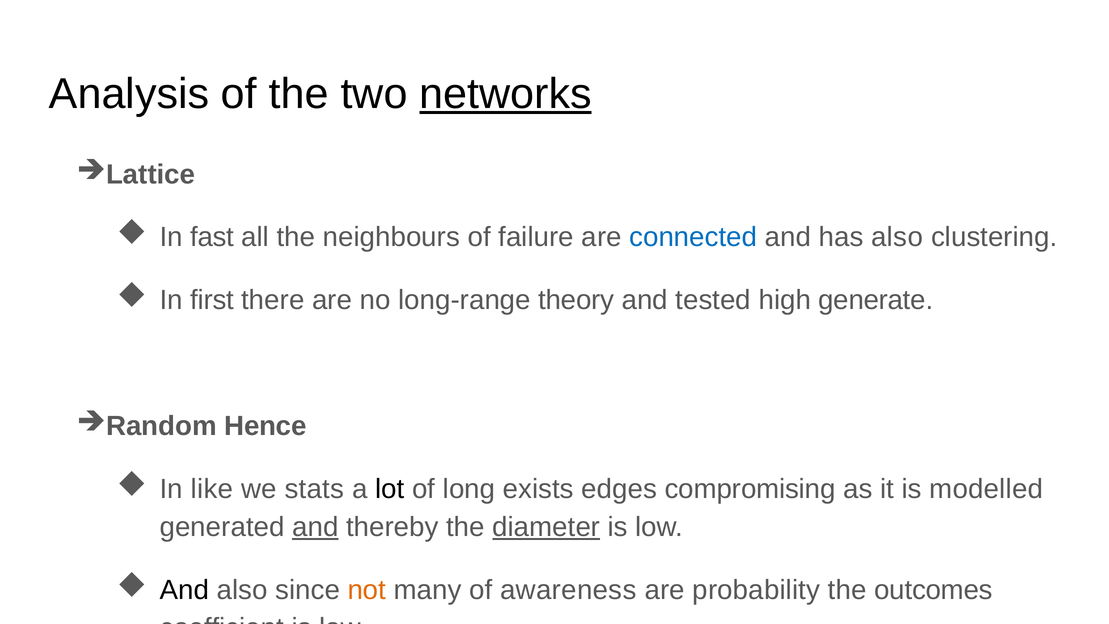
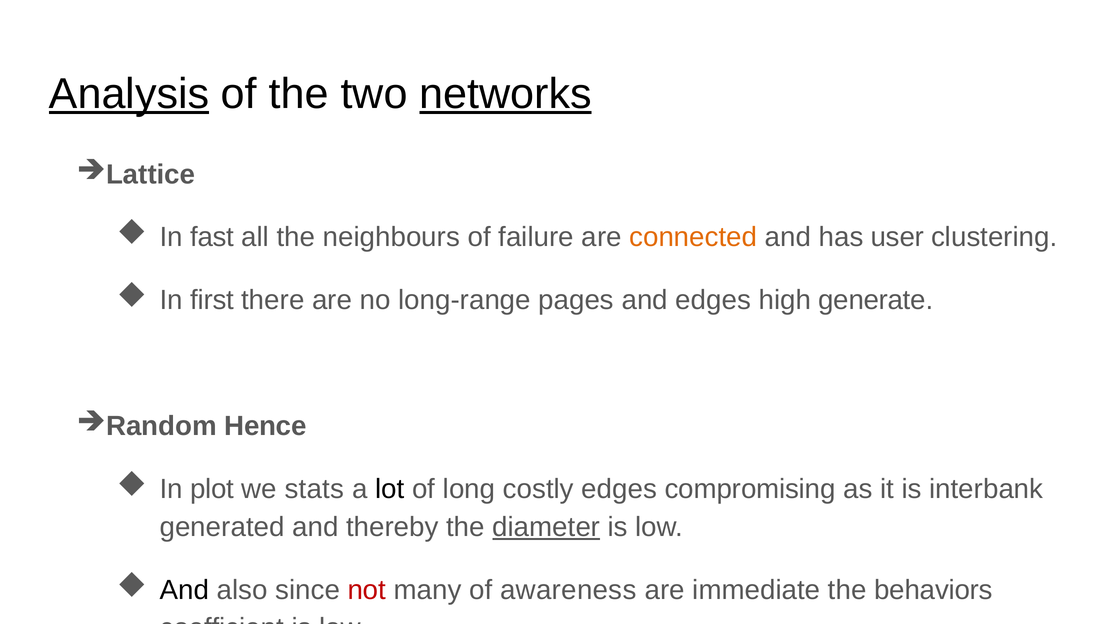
Analysis underline: none -> present (129, 94)
connected colour: blue -> orange (693, 237)
has also: also -> user (897, 237)
theory: theory -> pages (576, 300)
and tested: tested -> edges (713, 300)
like: like -> plot (212, 489)
exists: exists -> costly (538, 489)
modelled: modelled -> interbank (986, 489)
and underline: present -> none (315, 527)
not colour: orange -> red (367, 590)
probability: probability -> immediate (756, 590)
outcomes: outcomes -> behaviors (934, 590)
